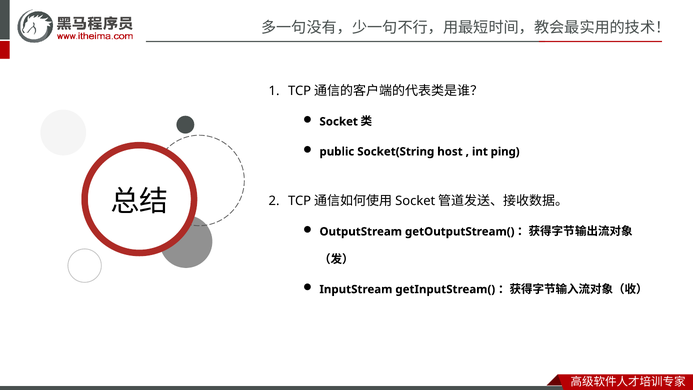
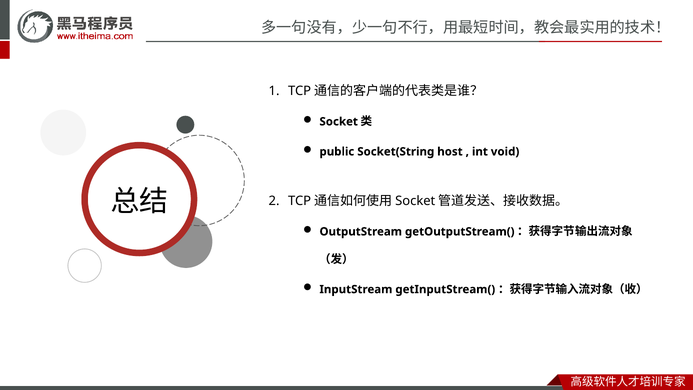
ping: ping -> void (505, 152)
